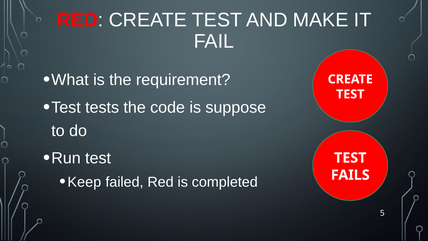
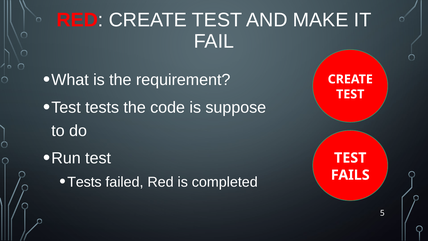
Keep: Keep -> Tests (84, 182)
